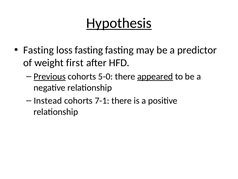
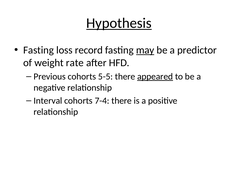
loss fasting: fasting -> record (89, 50)
may underline: none -> present (145, 50)
first: first -> rate (75, 63)
Previous underline: present -> none (50, 76)
5-0: 5-0 -> 5-5 (105, 76)
Instead: Instead -> Interval (48, 100)
7-1: 7-1 -> 7-4 (102, 100)
